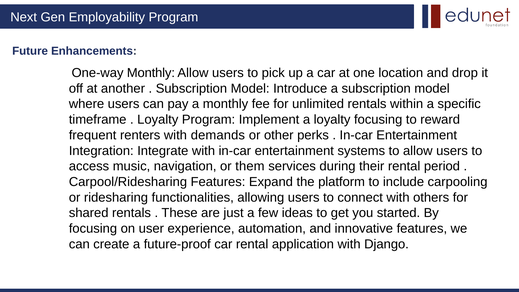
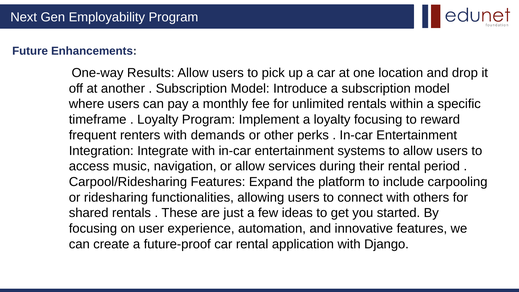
One-way Monthly: Monthly -> Results (151, 73)
or them: them -> allow (250, 166)
